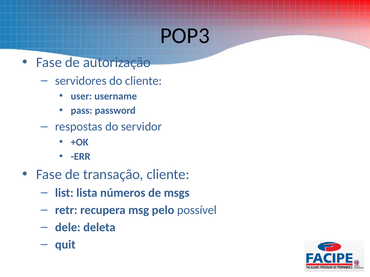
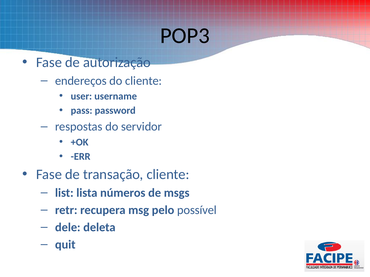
servidores: servidores -> endereços (81, 81)
